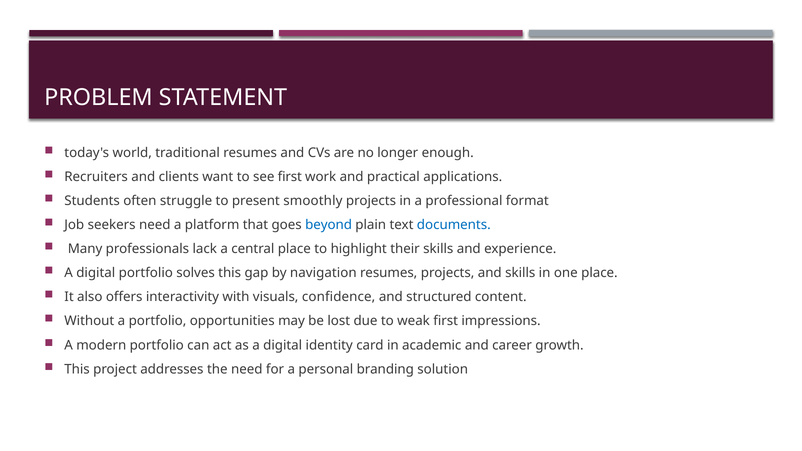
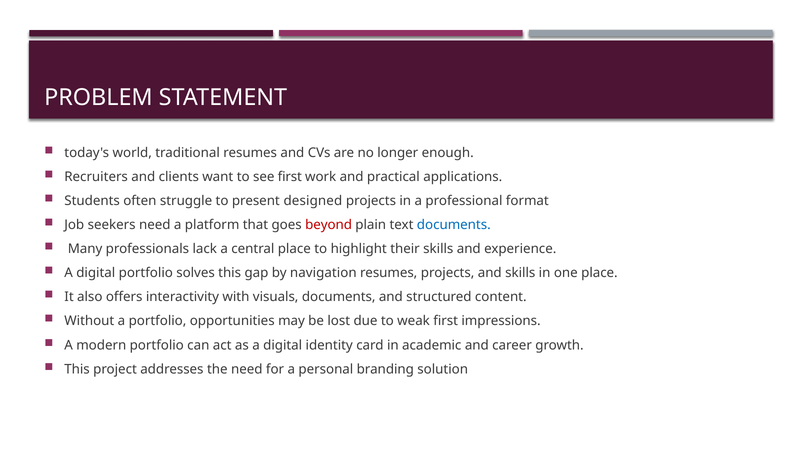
smoothly: smoothly -> designed (313, 201)
beyond colour: blue -> red (329, 225)
visuals confidence: confidence -> documents (339, 297)
